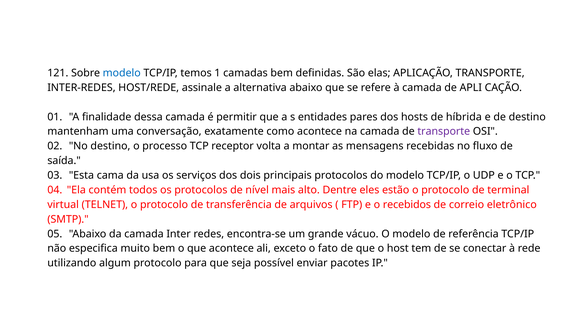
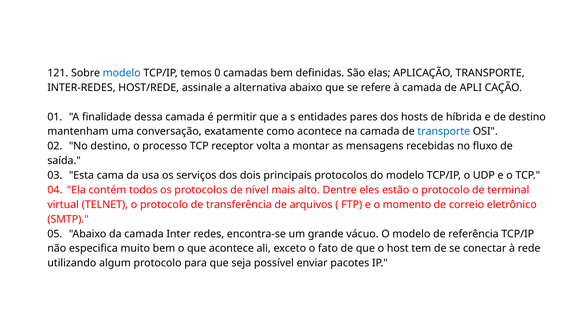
1: 1 -> 0 (217, 73)
transporte colour: purple -> blue (444, 132)
recebidos: recebidos -> momento (407, 205)
